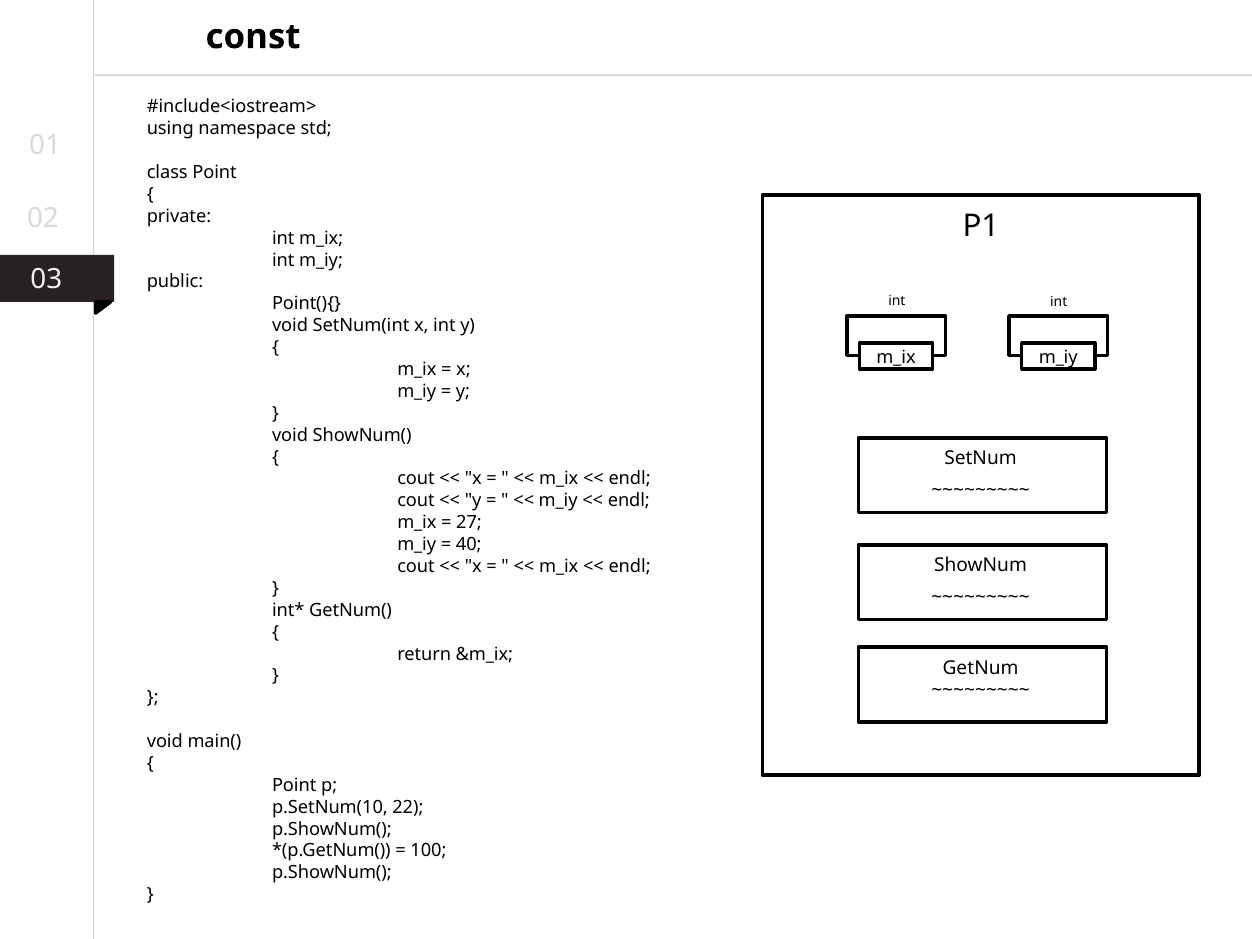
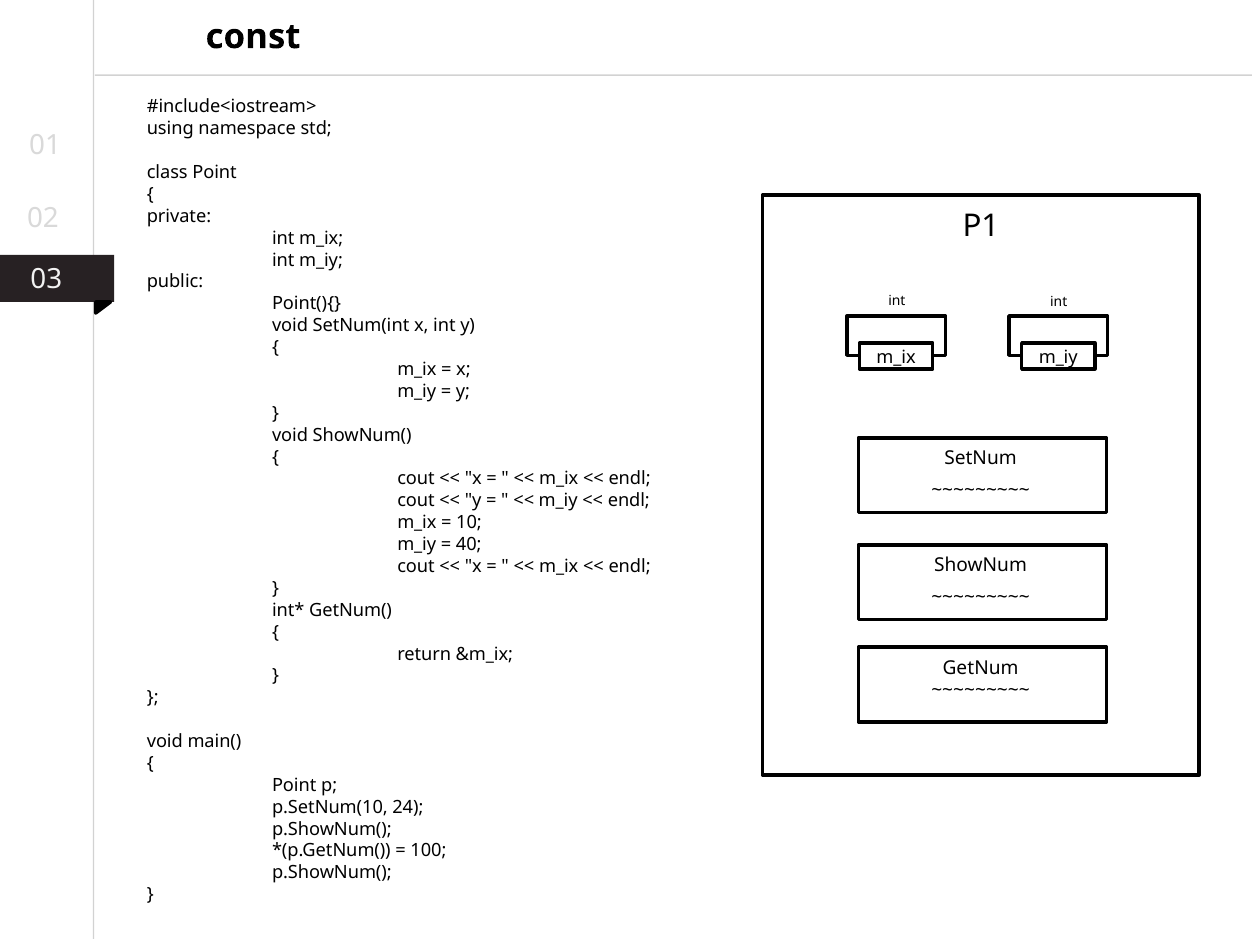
27: 27 -> 10 (469, 523)
22: 22 -> 24 (408, 807)
